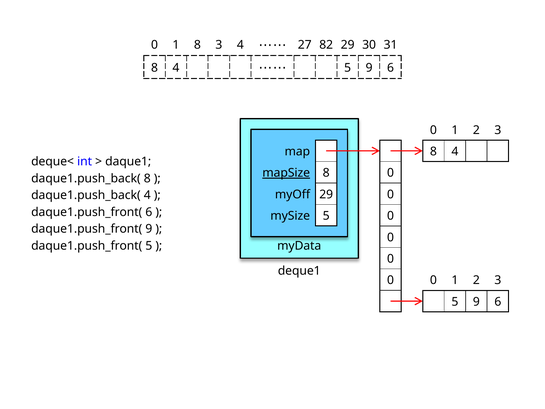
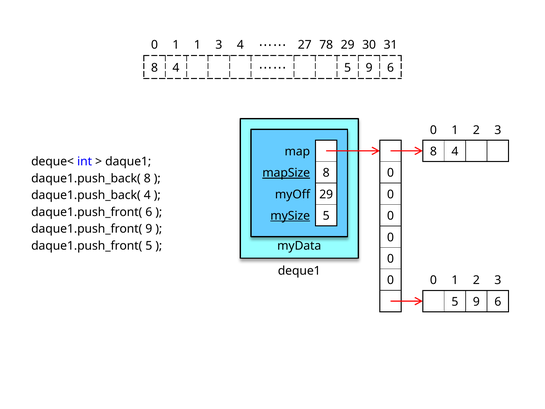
1 8: 8 -> 1 (197, 45)
82: 82 -> 78 (326, 45)
mySize underline: none -> present (290, 216)
